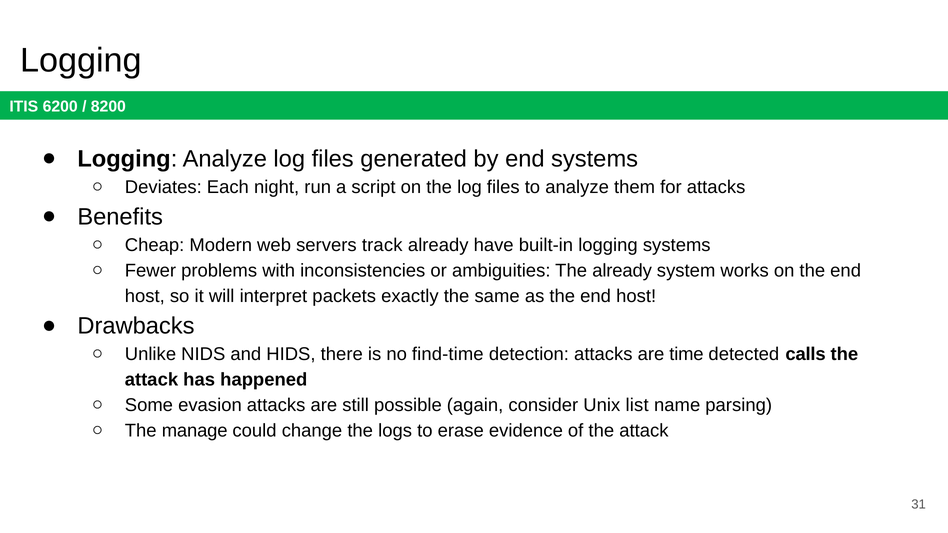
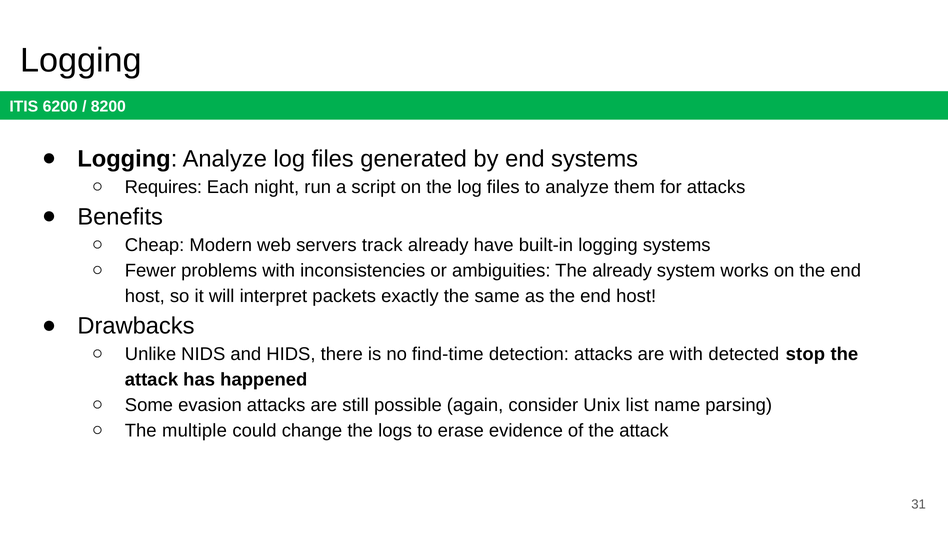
Deviates: Deviates -> Requires (163, 187)
are time: time -> with (686, 354)
calls: calls -> stop (805, 354)
manage: manage -> multiple (194, 431)
